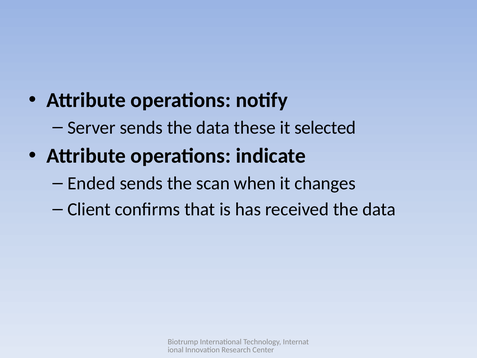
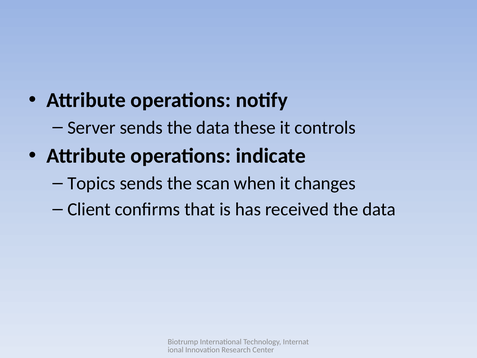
selected: selected -> controls (325, 127)
Ended: Ended -> Topics (91, 183)
